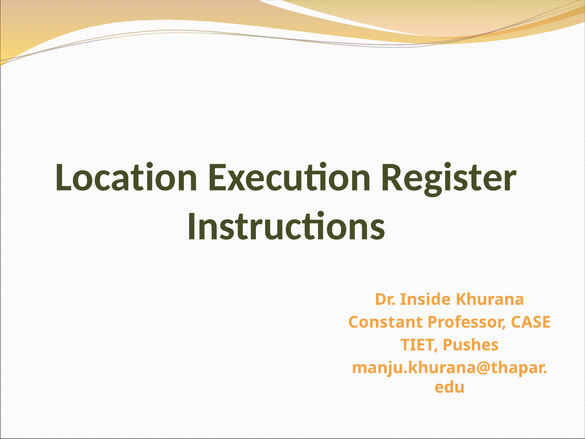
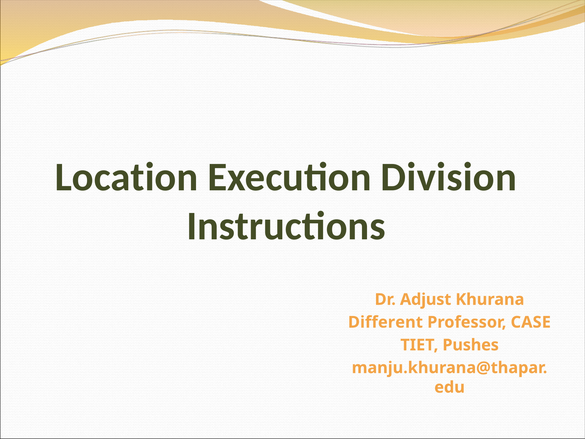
Register: Register -> Division (449, 177)
Inside: Inside -> Adjust (426, 299)
Constant: Constant -> Different (385, 322)
